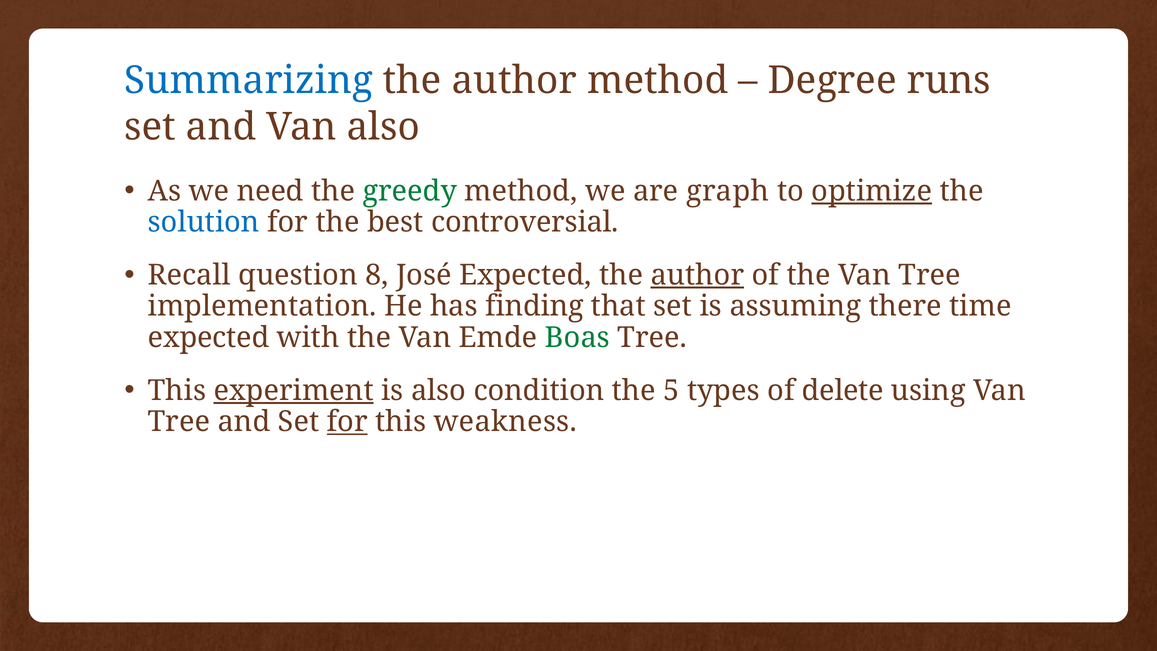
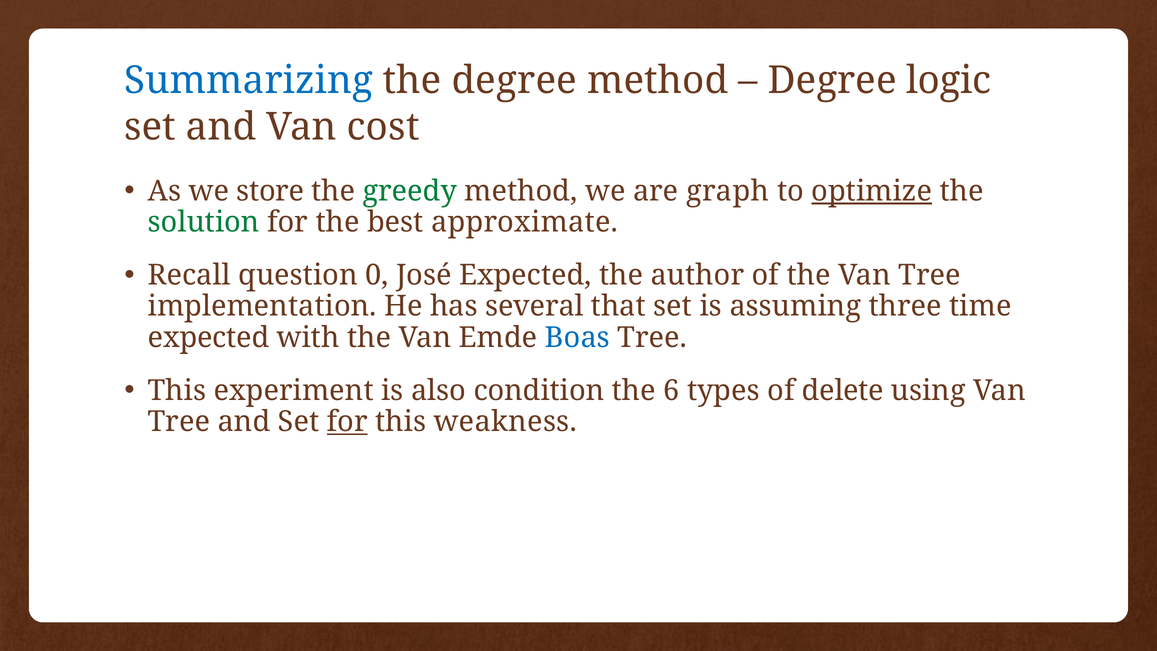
author: author -> degree (514, 81)
runs: runs -> logic (949, 81)
Van also: also -> cost (383, 127)
need: need -> store (270, 191)
solution colour: blue -> green (204, 222)
controversial: controversial -> approximate (525, 222)
8: 8 -> 0 (377, 275)
author underline: present -> none (697, 275)
finding: finding -> several (534, 306)
there: there -> three (905, 306)
Boas colour: green -> blue (577, 338)
experiment underline: present -> none (294, 391)
5: 5 -> 6 (671, 391)
